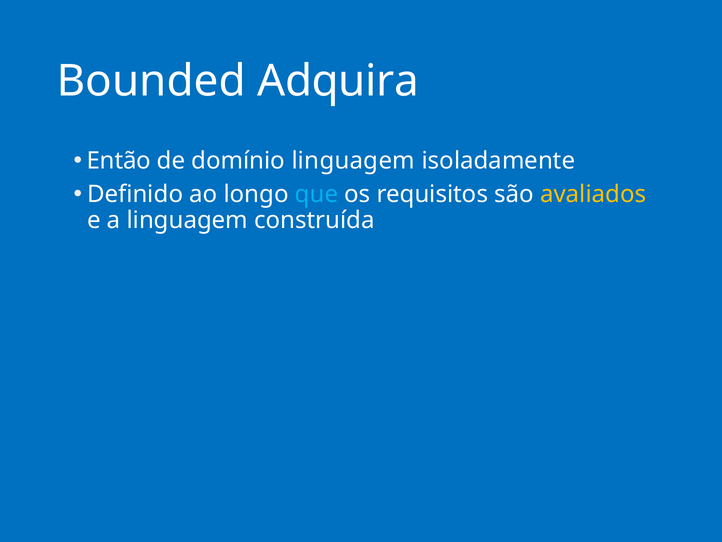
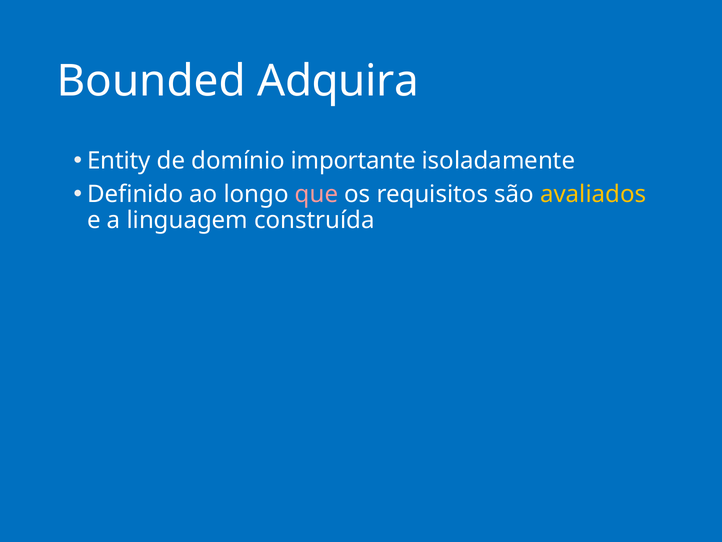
Então: Então -> Entity (119, 161)
domínio linguagem: linguagem -> importante (353, 161)
que colour: light blue -> pink (316, 194)
